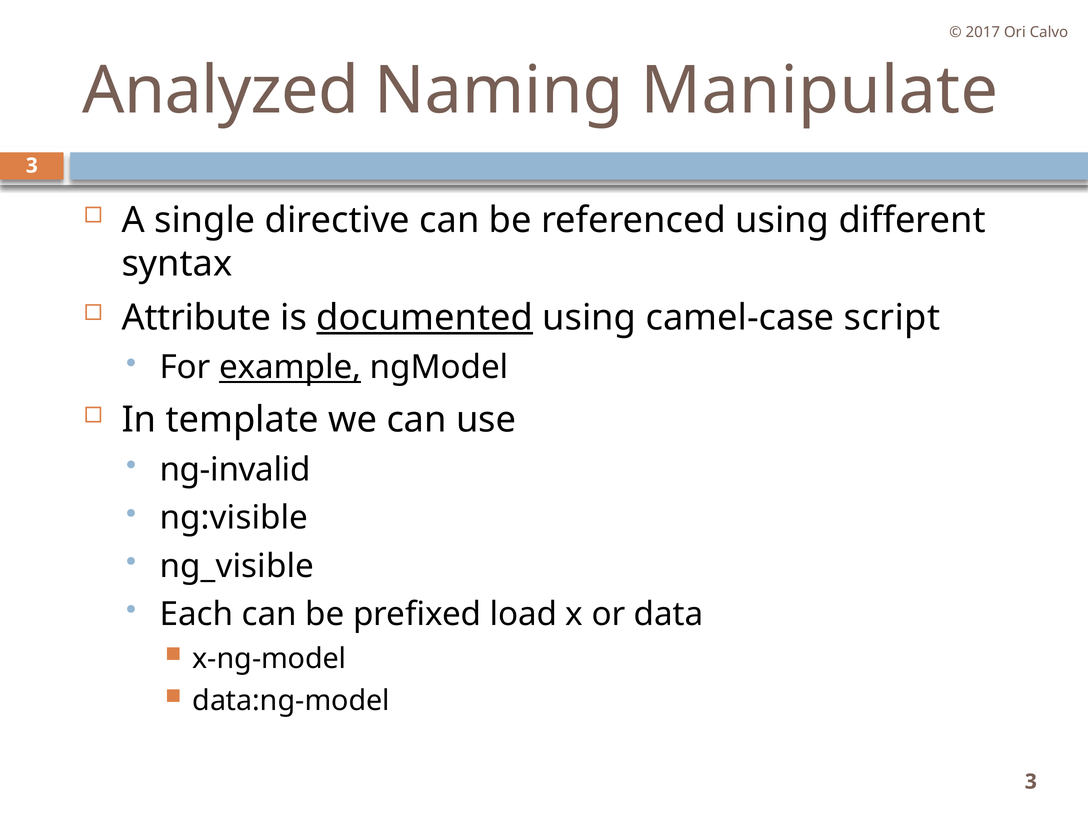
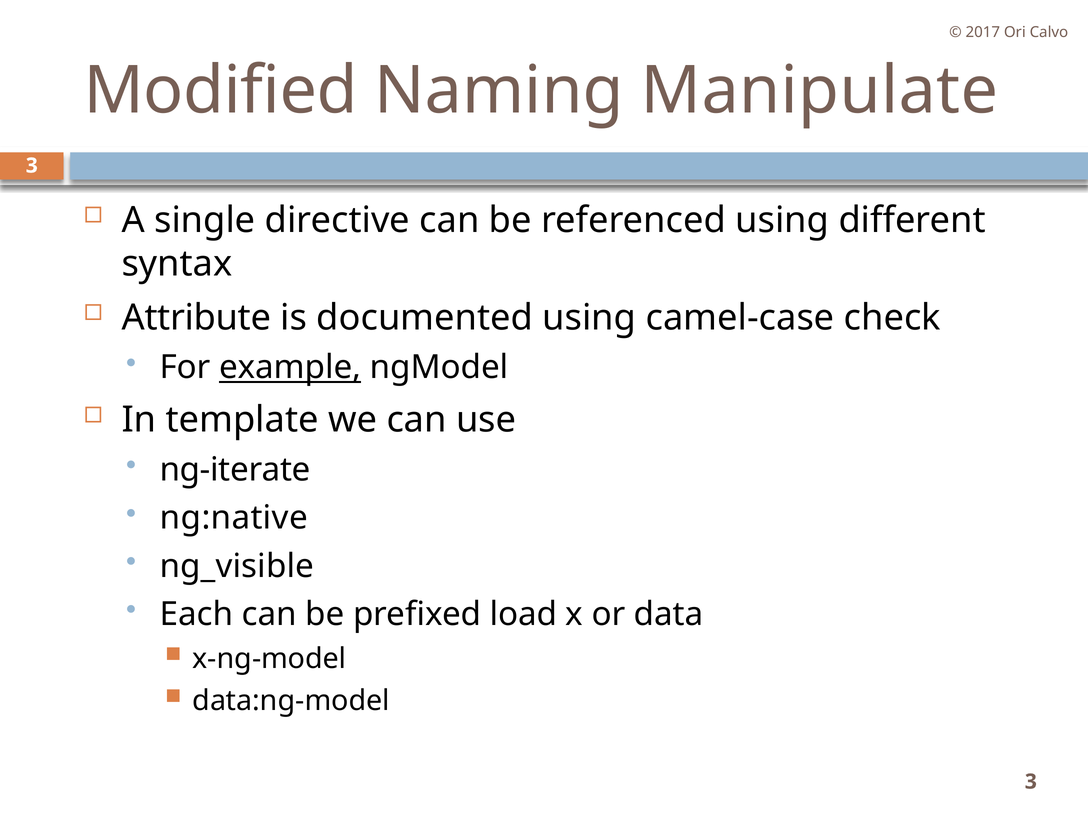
Analyzed: Analyzed -> Modified (221, 91)
documented underline: present -> none (425, 318)
script: script -> check (892, 318)
ng-invalid: ng-invalid -> ng-iterate (235, 470)
ng:visible: ng:visible -> ng:native (234, 518)
